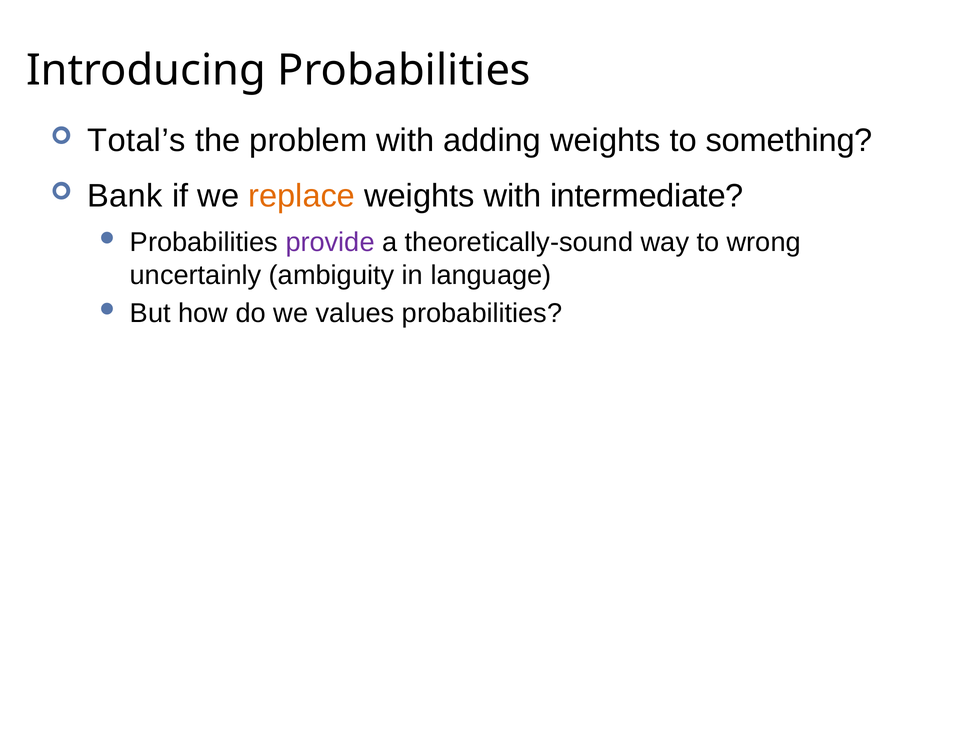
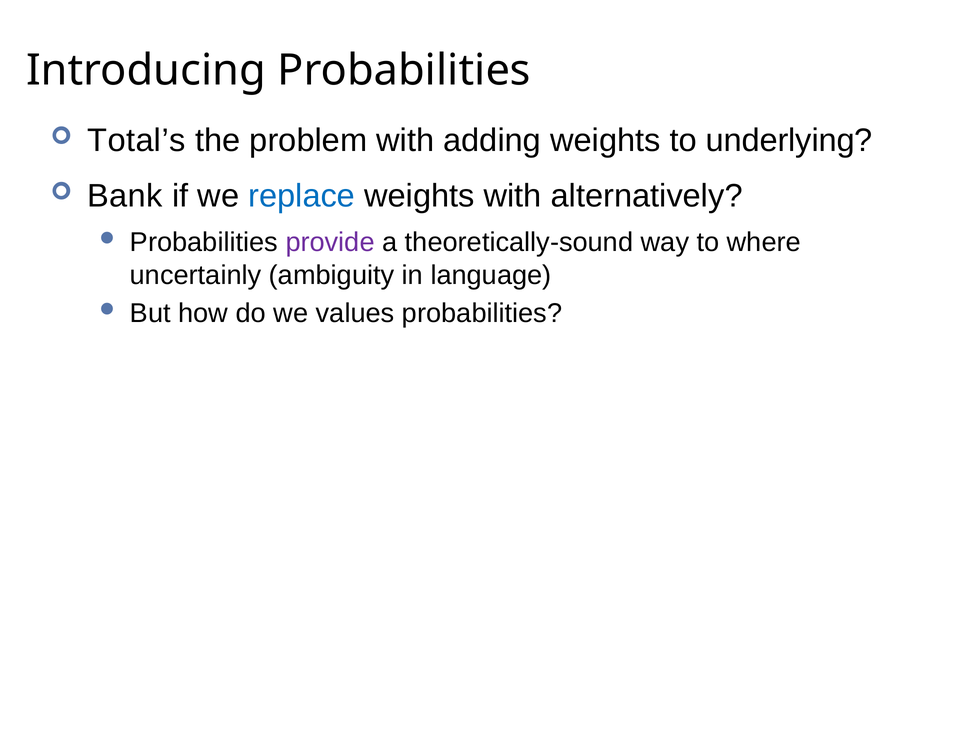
something: something -> underlying (789, 141)
replace colour: orange -> blue (302, 196)
intermediate: intermediate -> alternatively (647, 196)
wrong: wrong -> where (764, 243)
